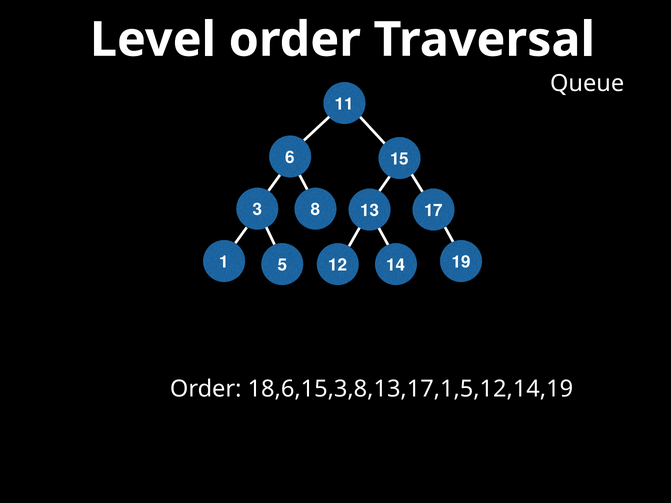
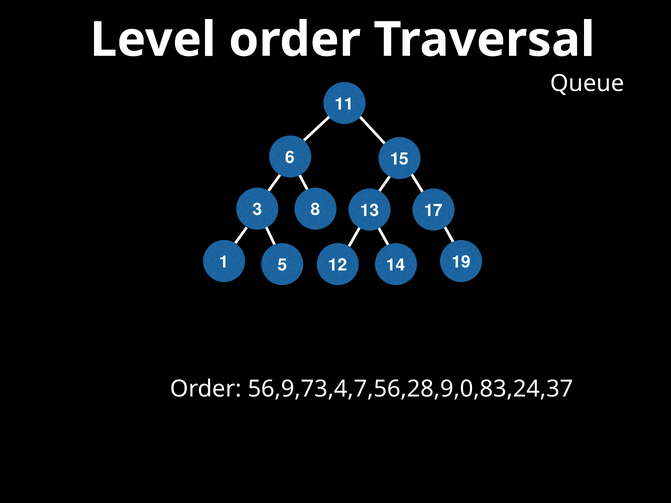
18,6,15,3,8,13,17,1,5,12,14,19: 18,6,15,3,8,13,17,1,5,12,14,19 -> 56,9,73,4,7,56,28,9,0,83,24,37 (410, 389)
